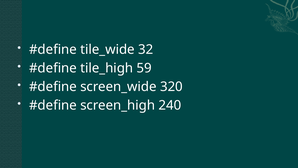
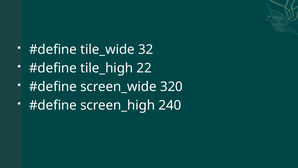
59: 59 -> 22 (144, 68)
